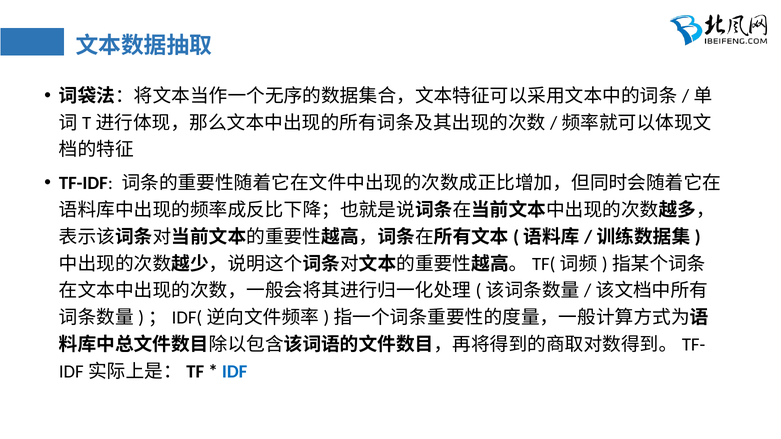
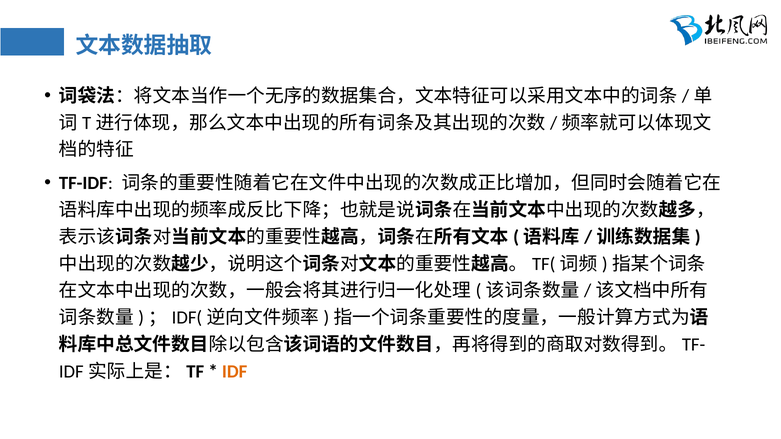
IDF colour: blue -> orange (235, 372)
